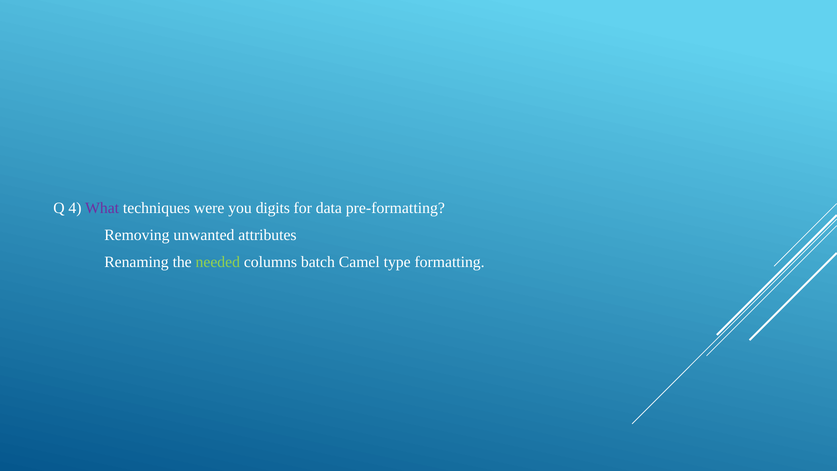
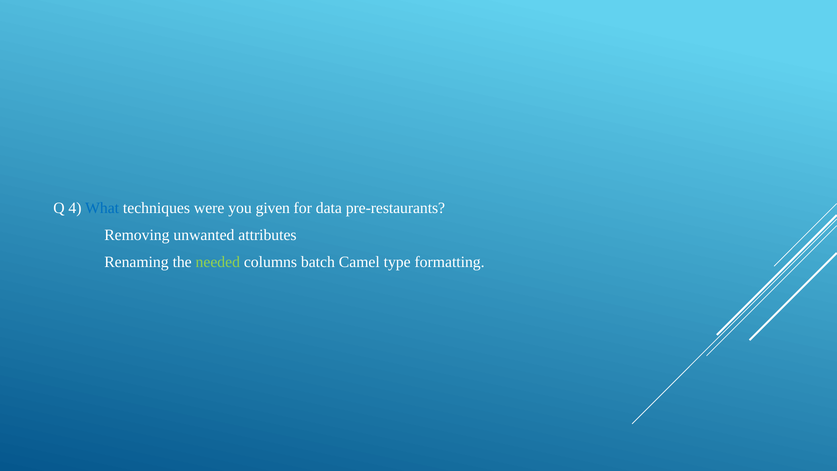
What colour: purple -> blue (102, 208)
digits: digits -> given (273, 208)
pre-formatting: pre-formatting -> pre-restaurants (395, 208)
